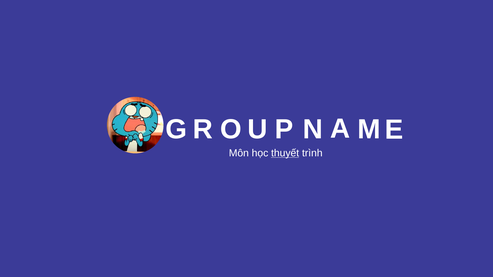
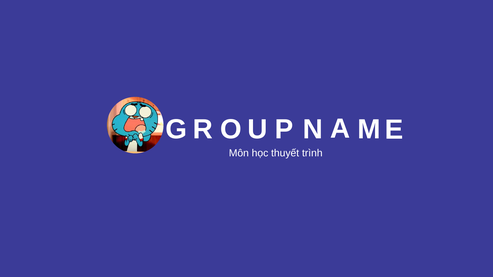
thuyết underline: present -> none (285, 153)
